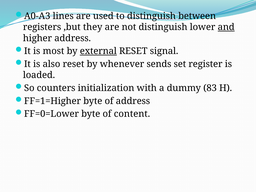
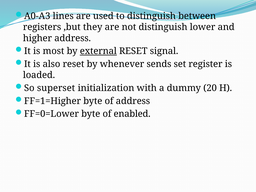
and underline: present -> none (226, 27)
counters: counters -> superset (56, 88)
83: 83 -> 20 (210, 88)
content: content -> enabled (132, 114)
